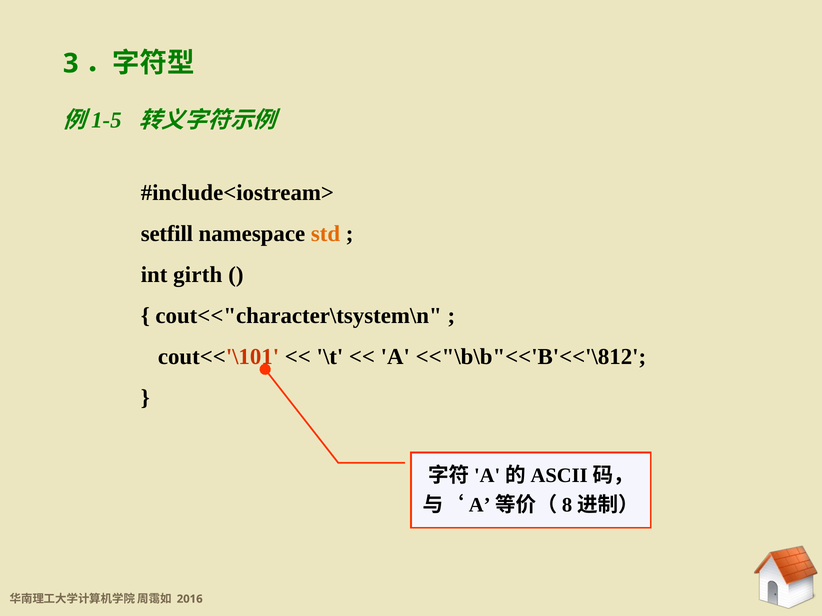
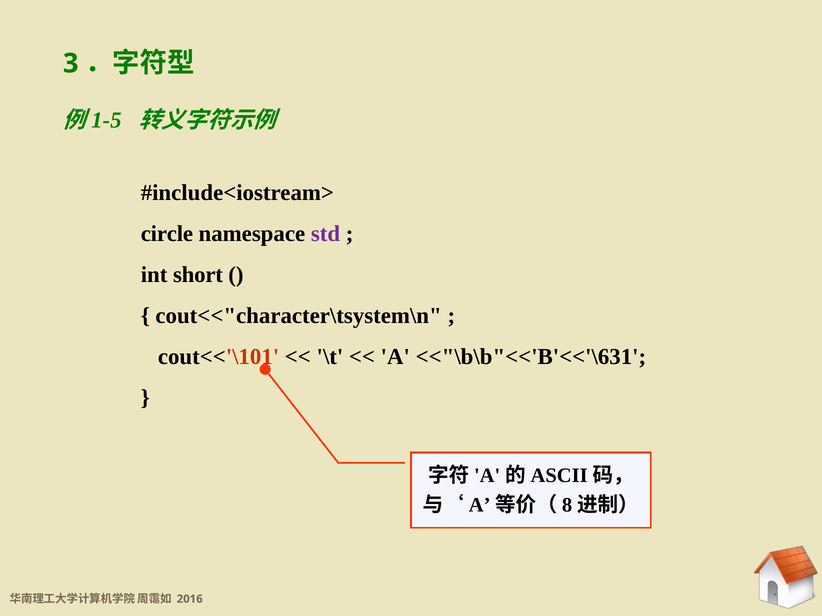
setfill: setfill -> circle (167, 234)
std colour: orange -> purple (326, 234)
girth: girth -> short (198, 275)
<<"\b\b"<<'B'<<'\812: <<"\b\b"<<'B'<<'\812 -> <<"\b\b"<<'B'<<'\631 (531, 357)
